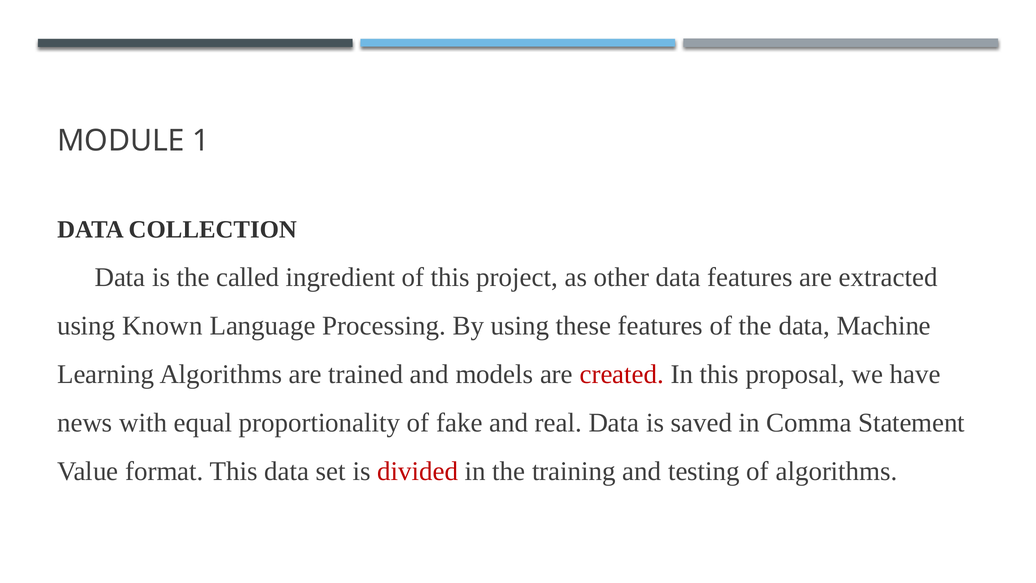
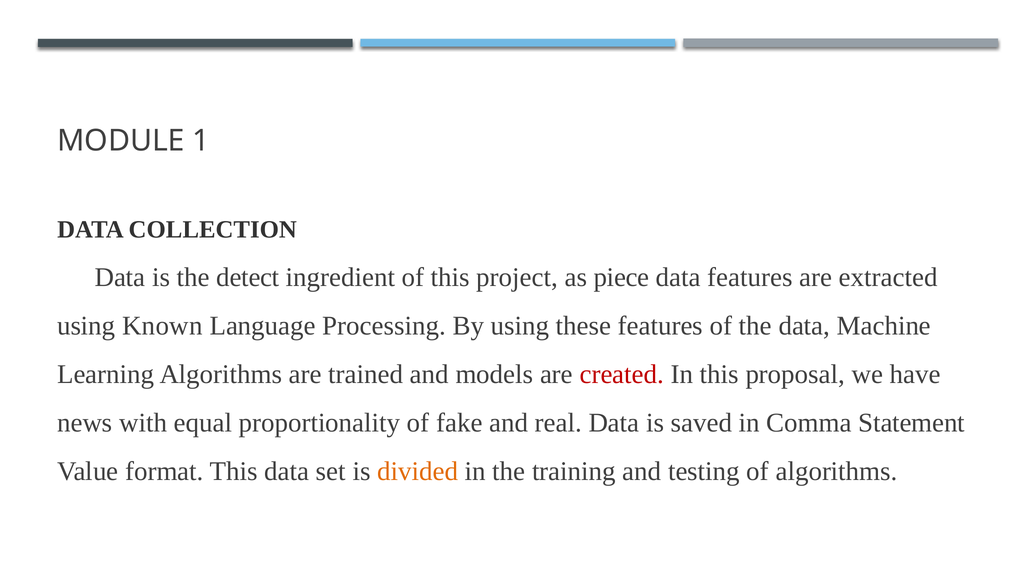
called: called -> detect (248, 277)
other: other -> piece (622, 277)
divided colour: red -> orange (418, 471)
